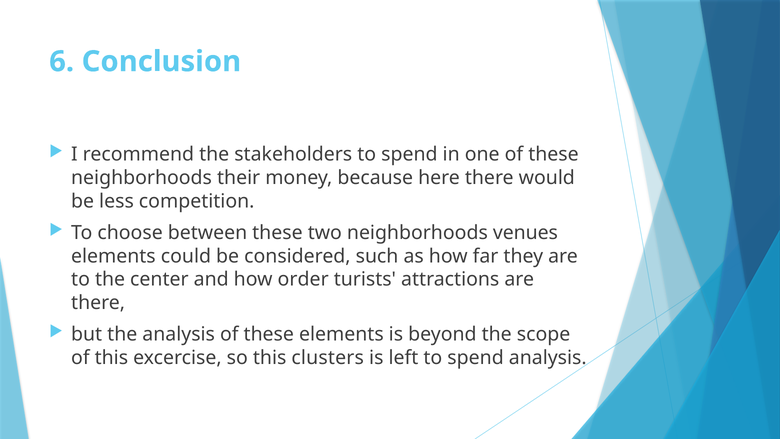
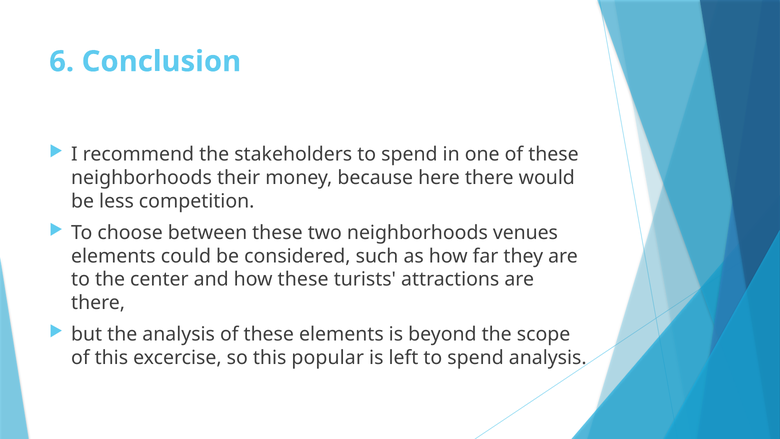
how order: order -> these (303, 279)
clusters: clusters -> popular (328, 358)
